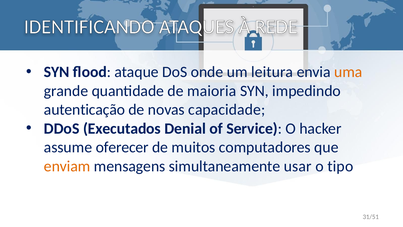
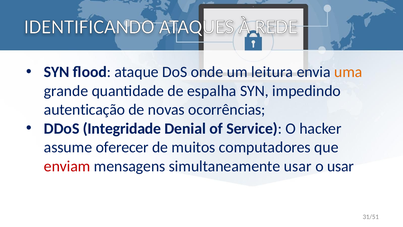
maioria: maioria -> espalha (212, 91)
capacidade: capacidade -> ocorrências (227, 110)
Executados: Executados -> Integridade (122, 128)
enviam colour: orange -> red (67, 166)
o tipo: tipo -> usar (341, 166)
